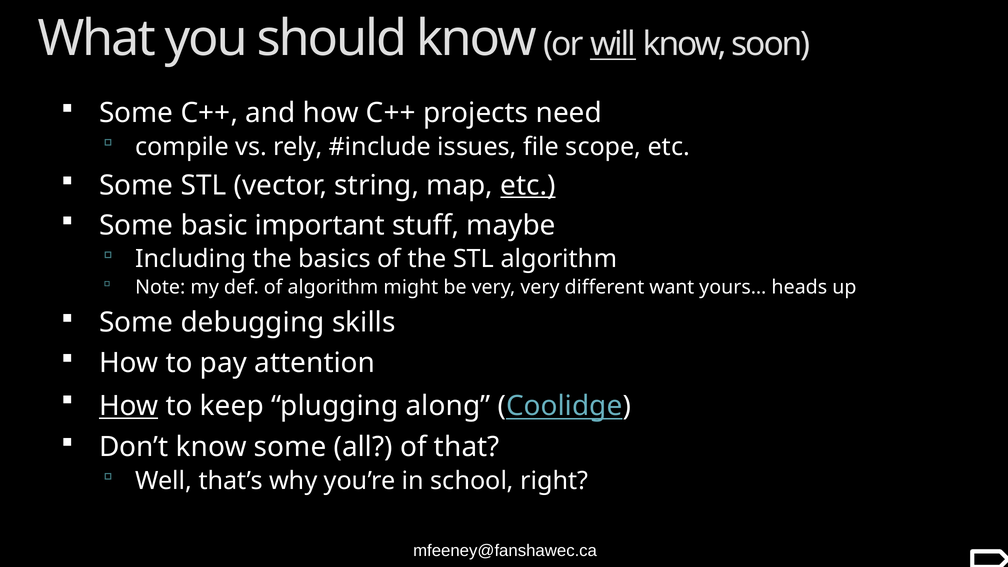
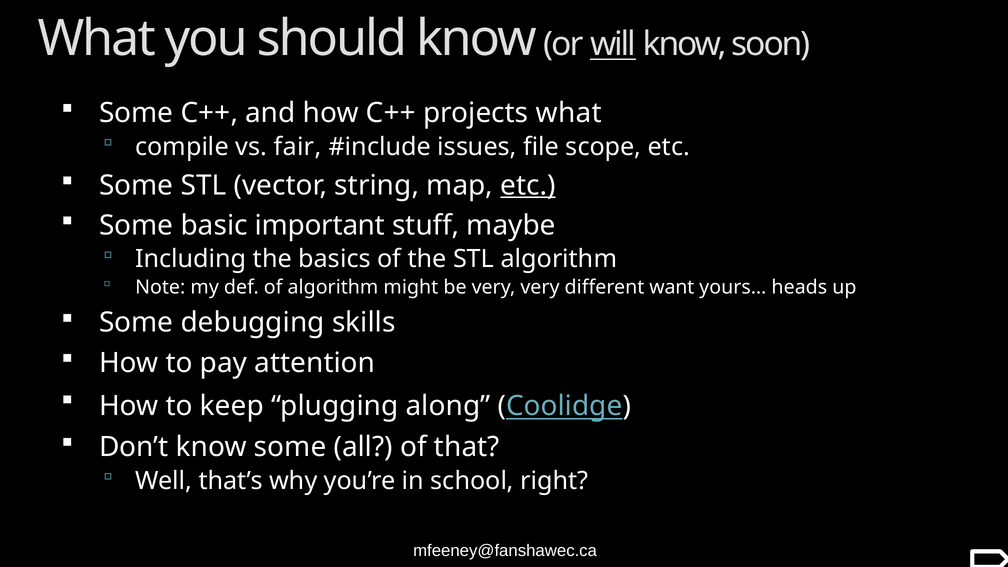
projects need: need -> what (569, 113)
rely: rely -> fair (298, 147)
How underline: present -> none (129, 406)
